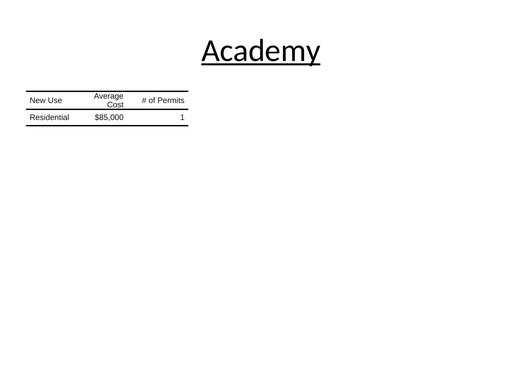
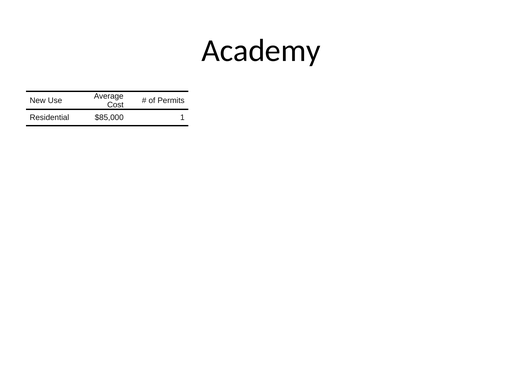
Academy underline: present -> none (261, 51)
